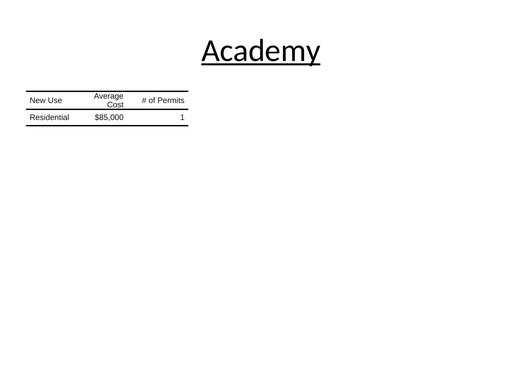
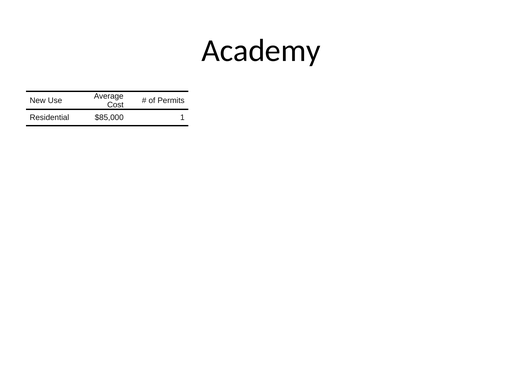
Academy underline: present -> none (261, 51)
